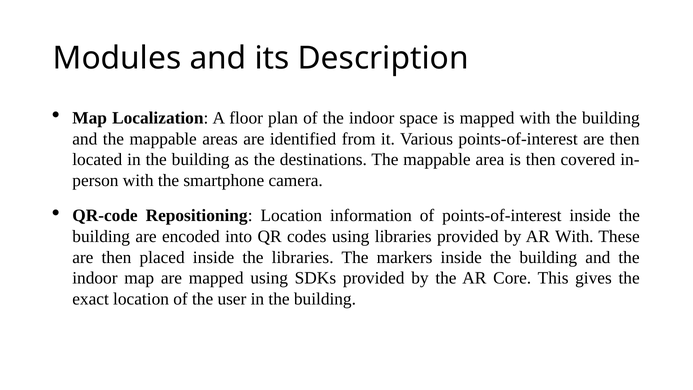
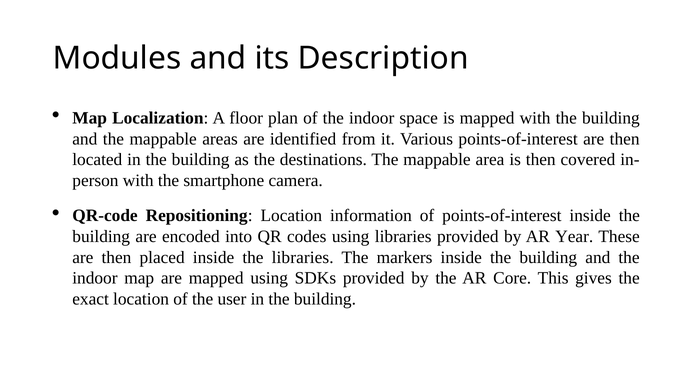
AR With: With -> Year (574, 236)
